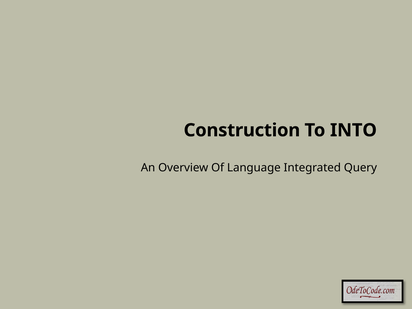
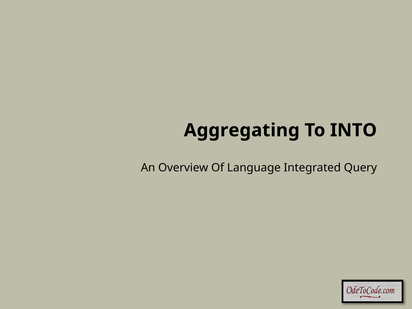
Construction: Construction -> Aggregating (242, 130)
